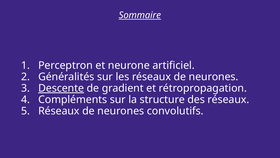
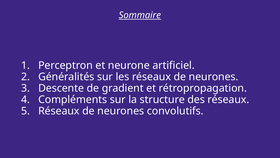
Descente underline: present -> none (61, 88)
